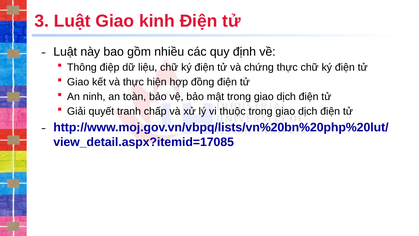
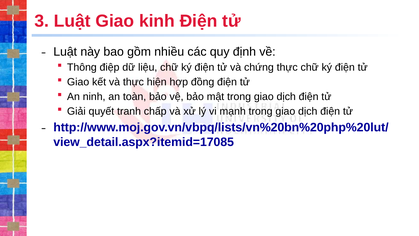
thuộc: thuộc -> mạnh (233, 111)
